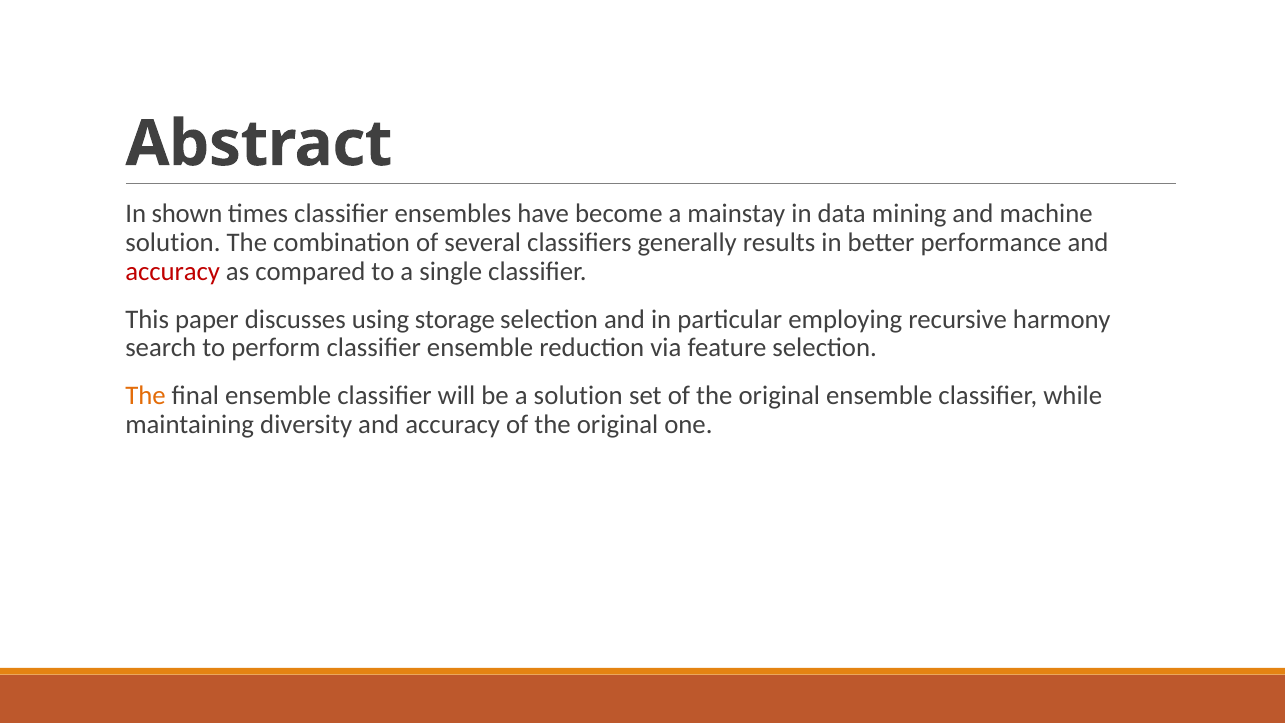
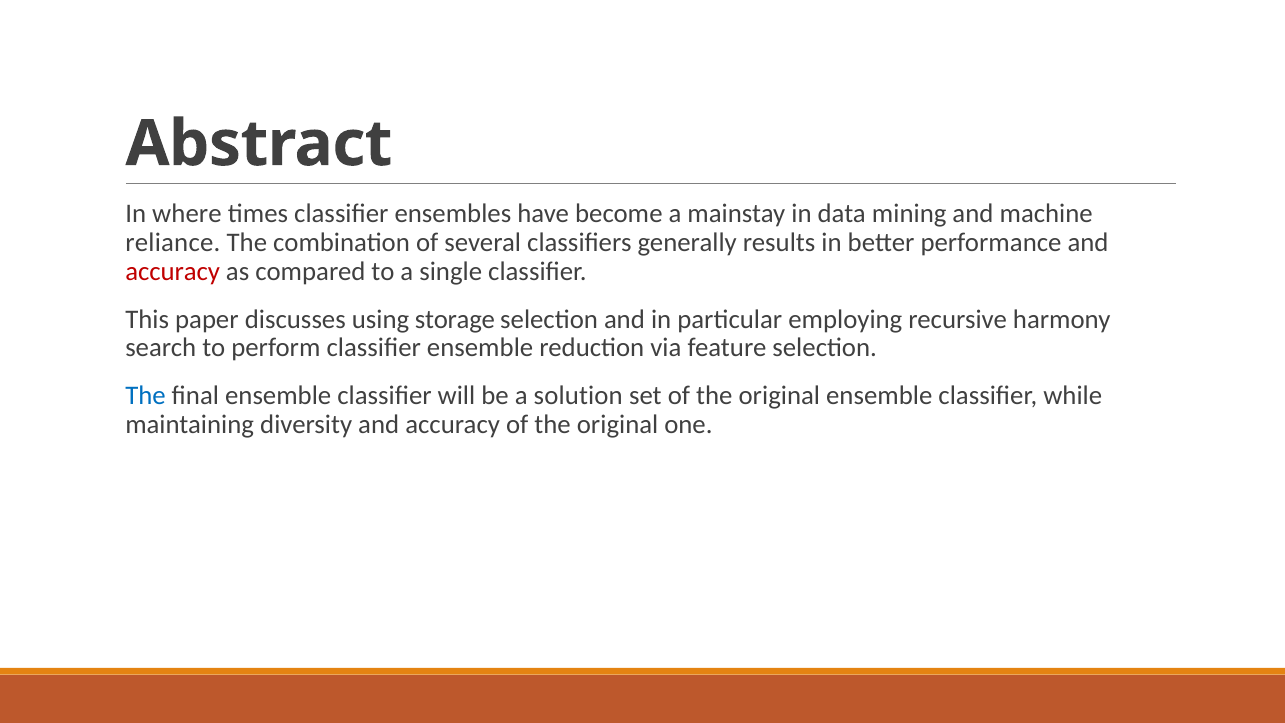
shown: shown -> where (187, 214)
solution: solution -> reliance (173, 243)
The colour: orange -> blue (145, 396)
